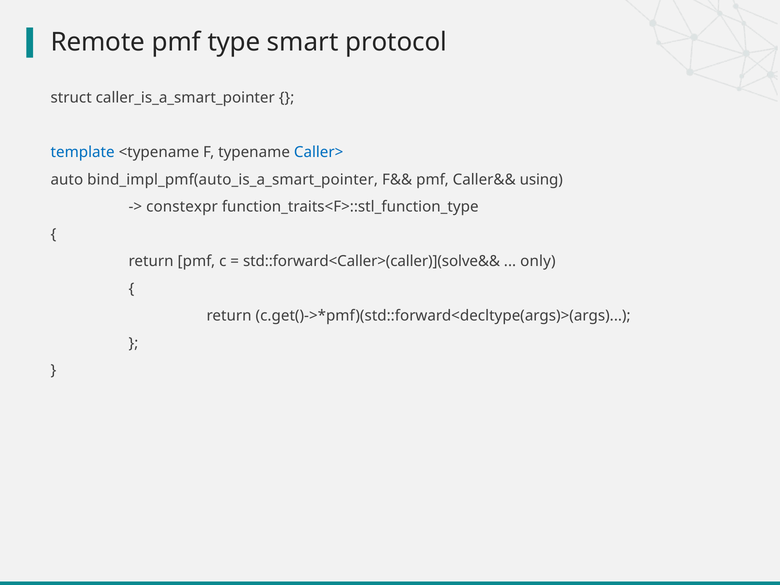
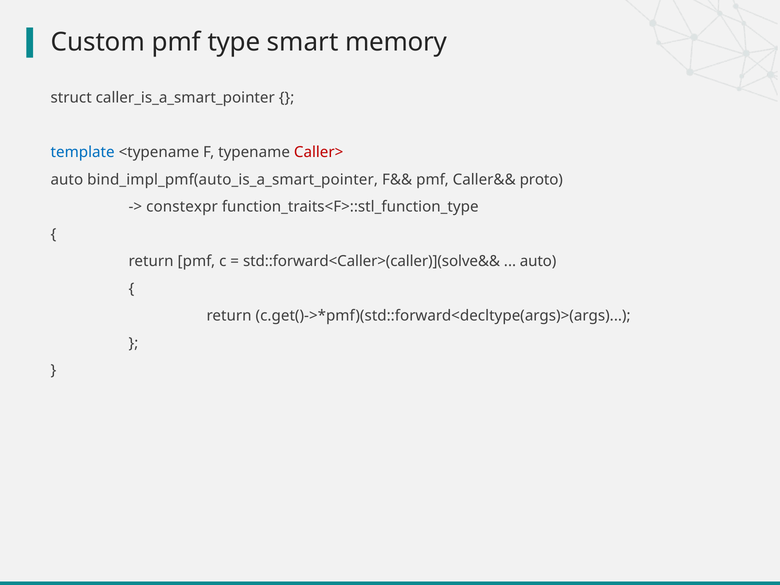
Remote: Remote -> Custom (98, 42)
protocol: protocol -> memory (396, 42)
Caller> colour: blue -> red (319, 152)
using: using -> proto (541, 180)
only: only -> auto (538, 261)
